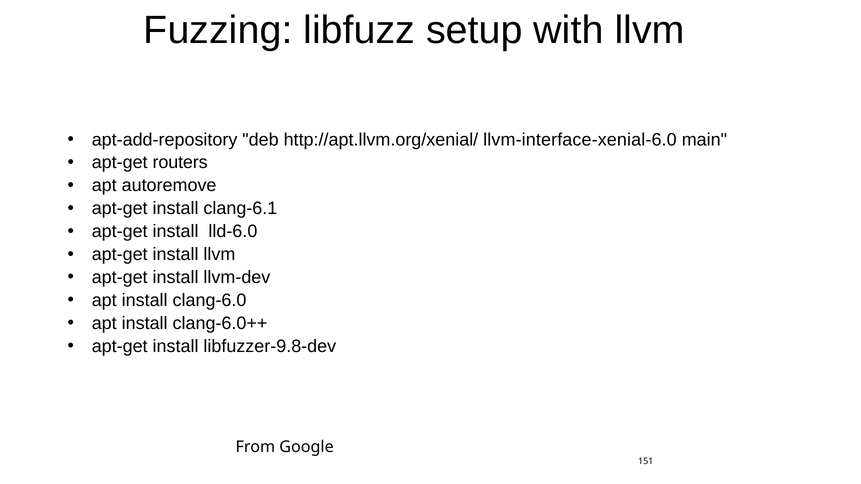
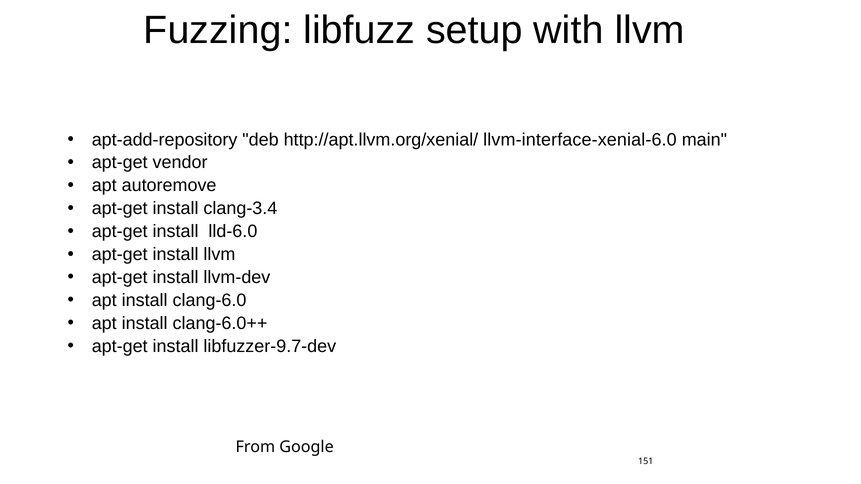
routers: routers -> vendor (180, 163)
clang-6.1: clang-6.1 -> clang-3.4 (240, 209)
libfuzzer-9.8-dev: libfuzzer-9.8-dev -> libfuzzer-9.7-dev (270, 346)
